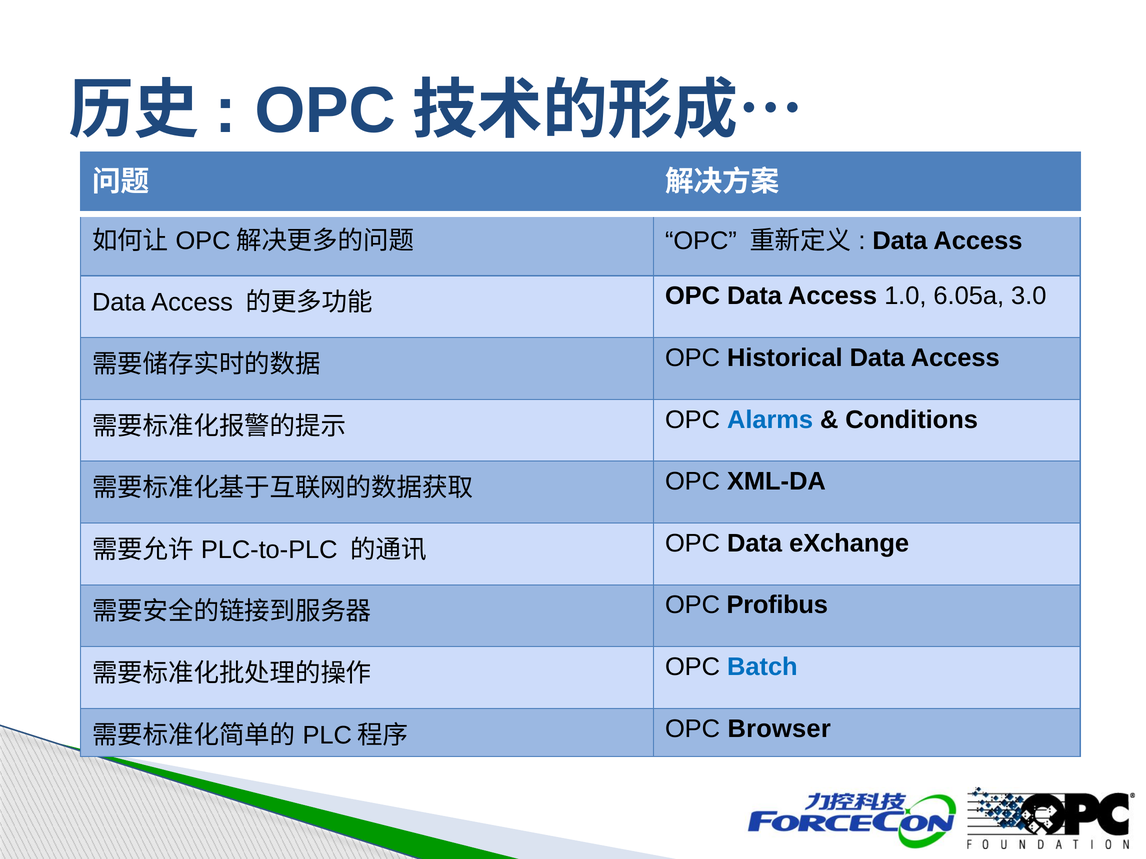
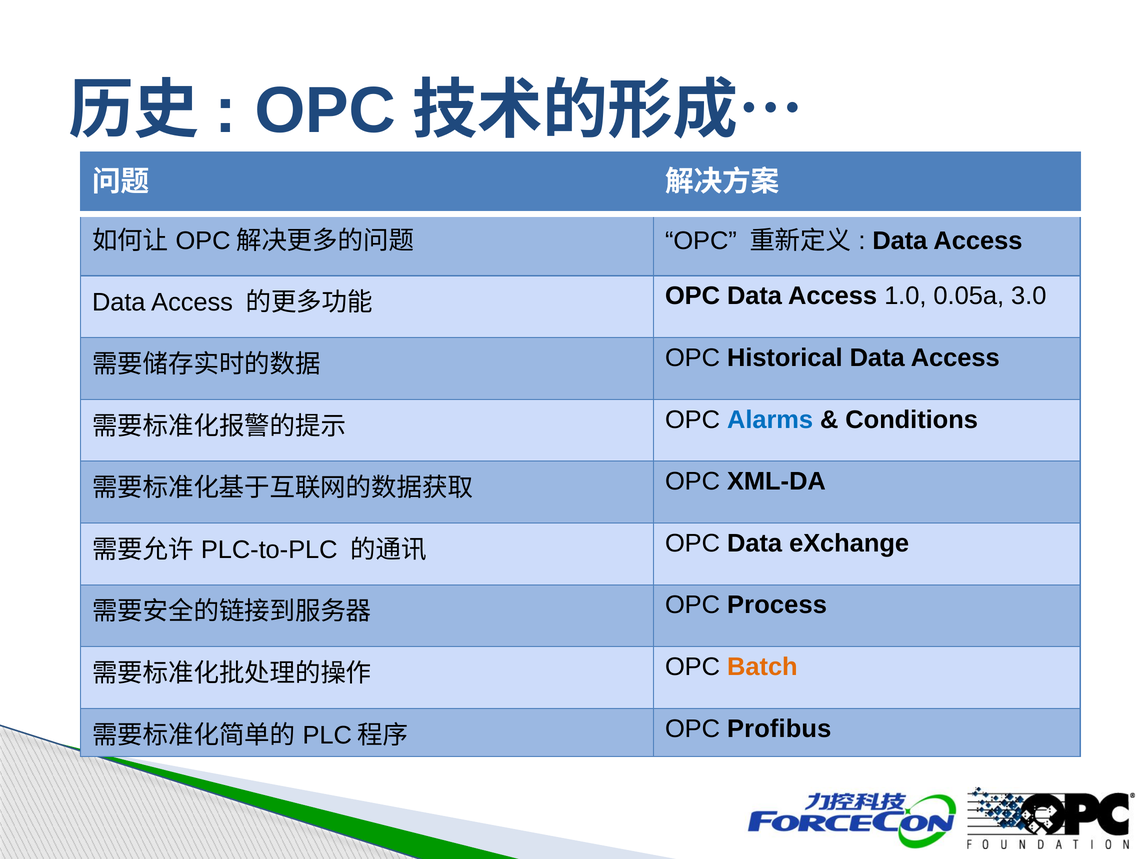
6.05a: 6.05a -> 0.05a (969, 296)
Profibus: Profibus -> Process (777, 605)
Batch colour: blue -> orange (762, 667)
Browser: Browser -> Profibus (779, 729)
